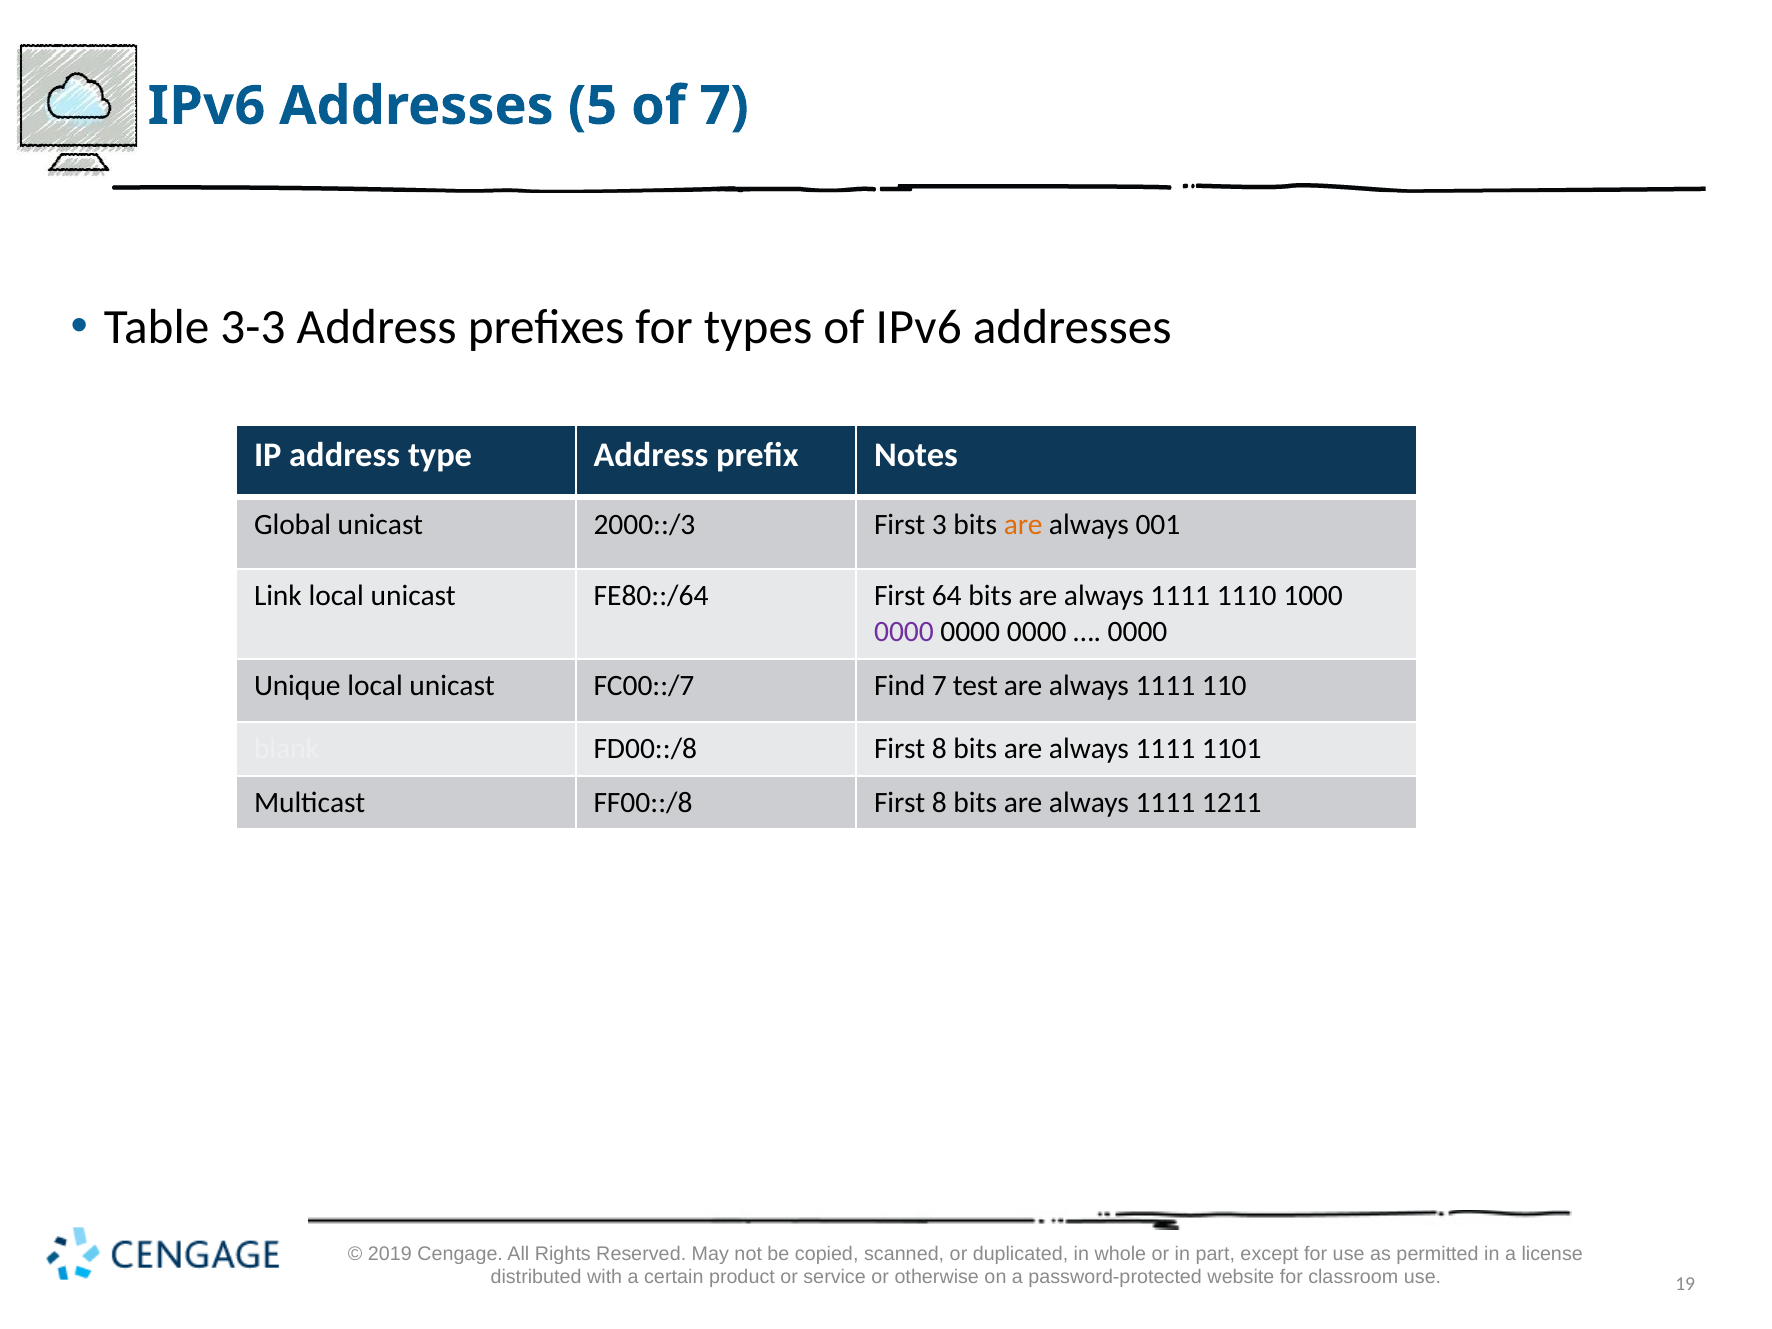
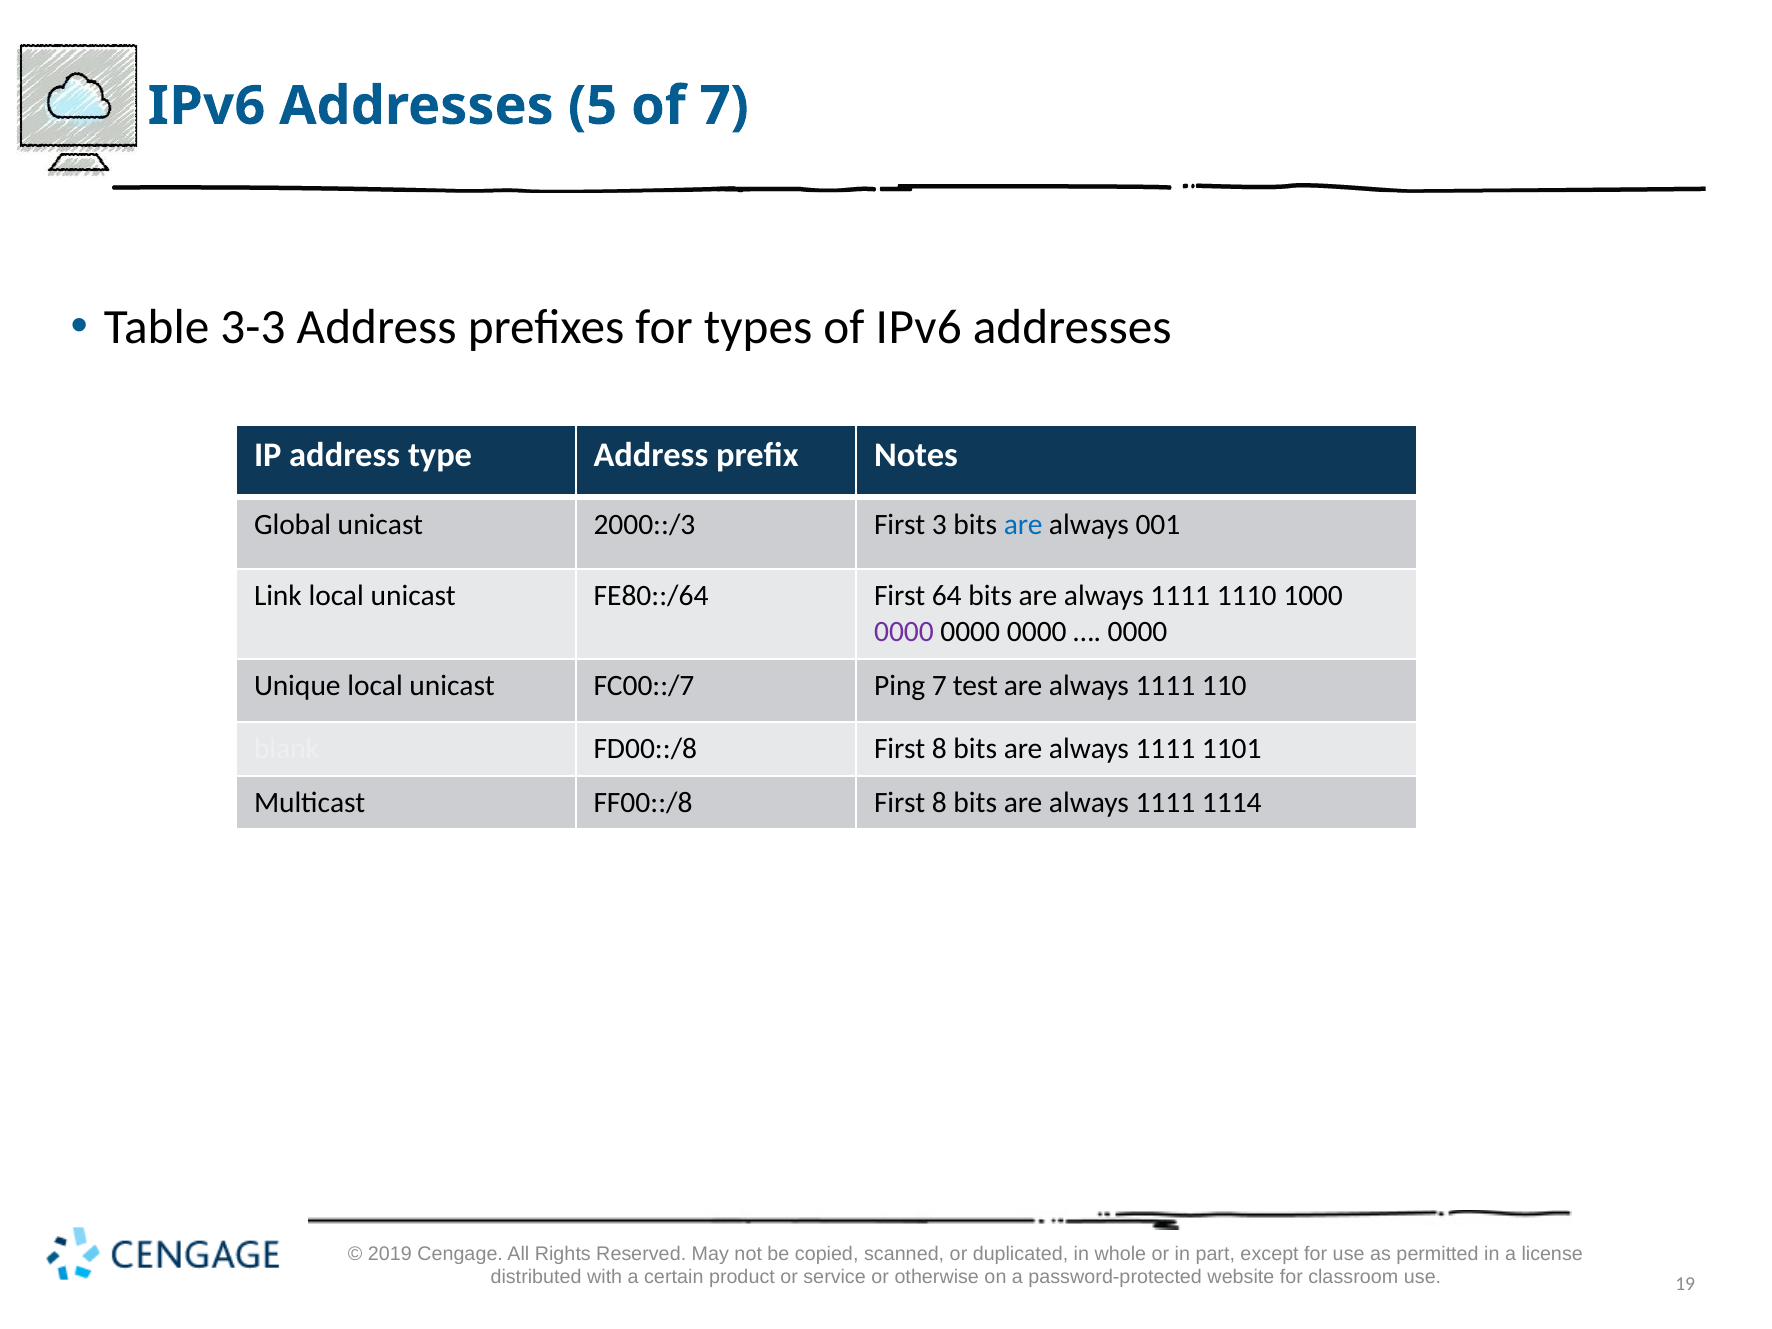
are colour: orange -> blue (1023, 524)
Find: Find -> Ping (900, 686)
1211: 1211 -> 1114 (1232, 803)
